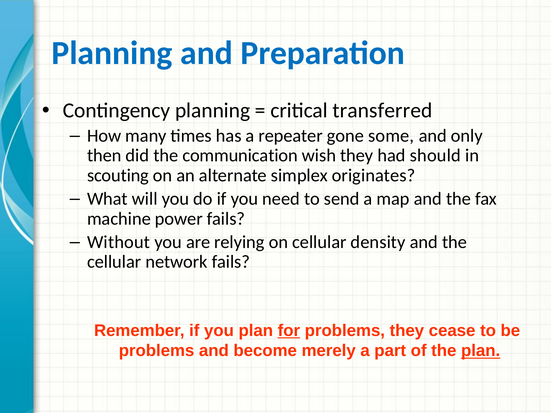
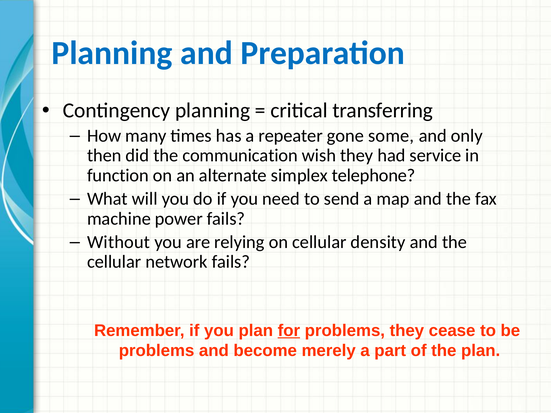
transferred: transferred -> transferring (383, 111)
should: should -> service (435, 156)
scouting: scouting -> function (118, 175)
originates: originates -> telephone (374, 175)
plan underline: present -> none (481, 351)
